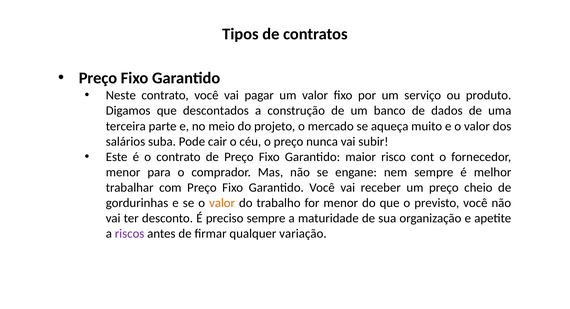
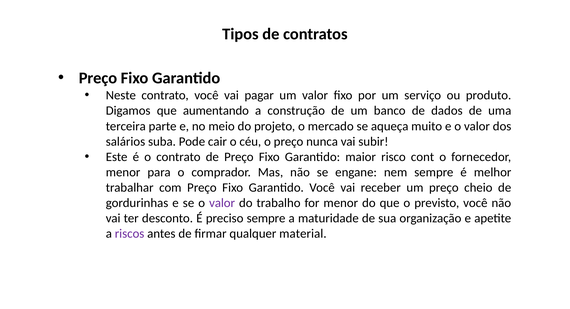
descontados: descontados -> aumentando (216, 111)
valor colour: orange -> purple (222, 203)
variação: variação -> material (303, 234)
